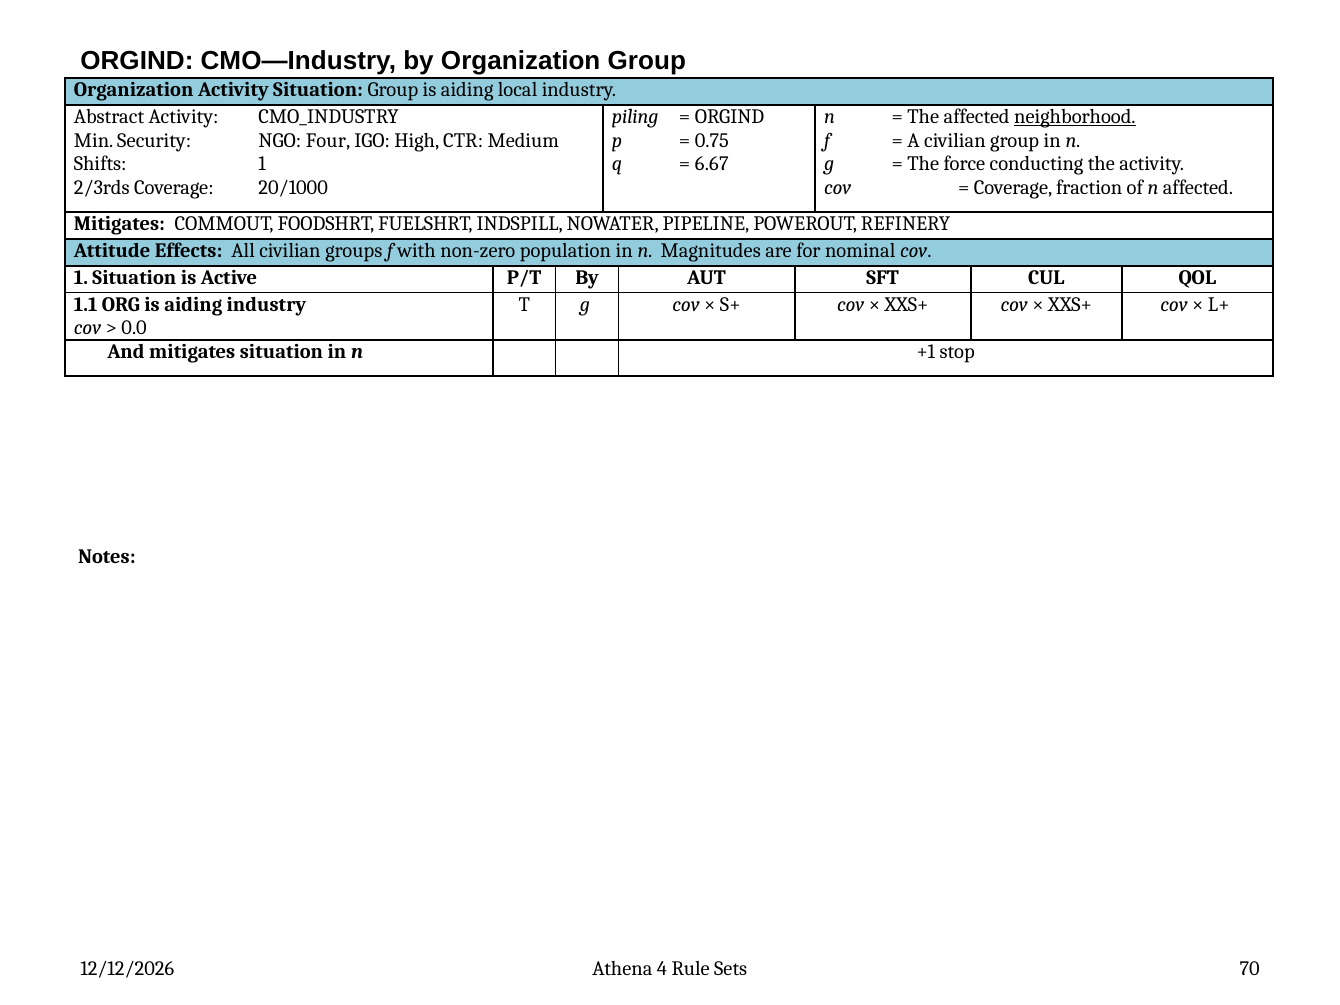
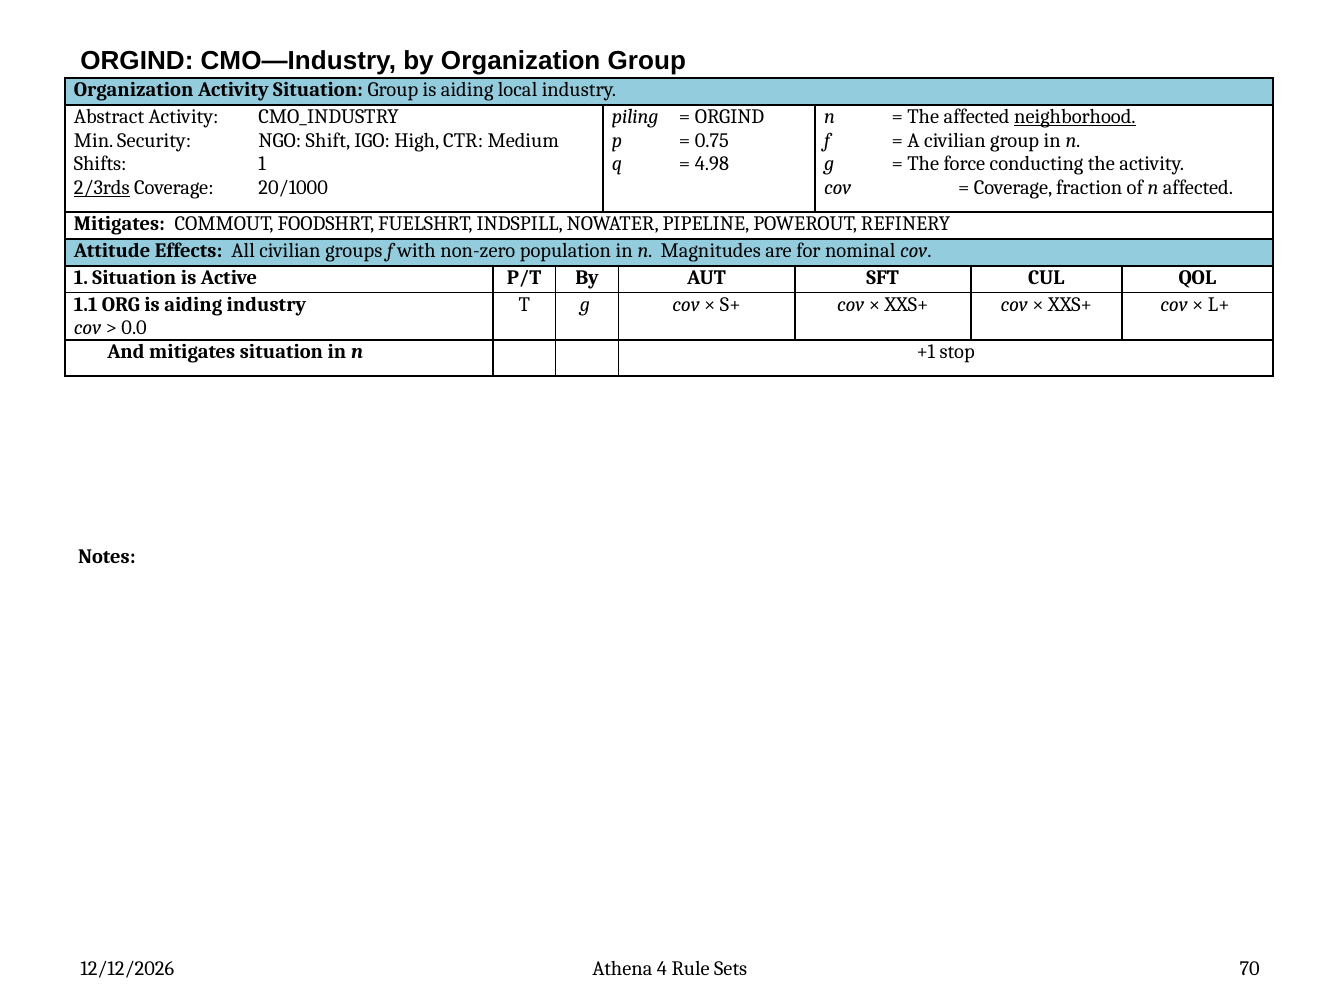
Four: Four -> Shift (328, 140)
6.67: 6.67 -> 4.98 (712, 164)
2/3rds underline: none -> present (102, 188)
